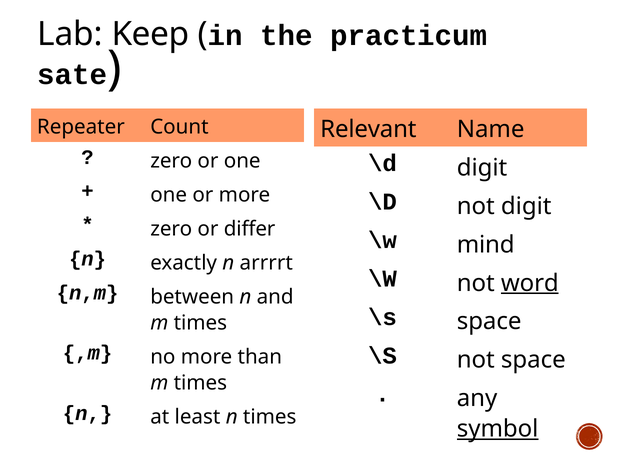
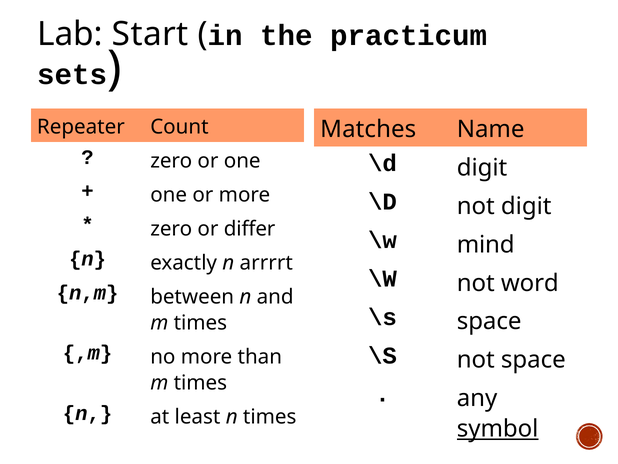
Keep: Keep -> Start (150, 34)
sate: sate -> sets (72, 74)
Relevant: Relevant -> Matches (368, 129)
word underline: present -> none (530, 283)
